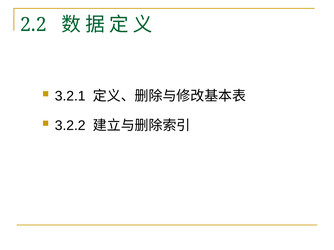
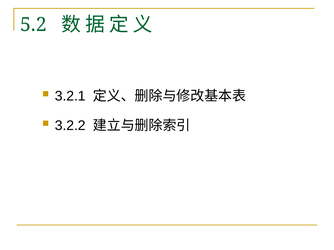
2.2: 2.2 -> 5.2 (33, 25)
